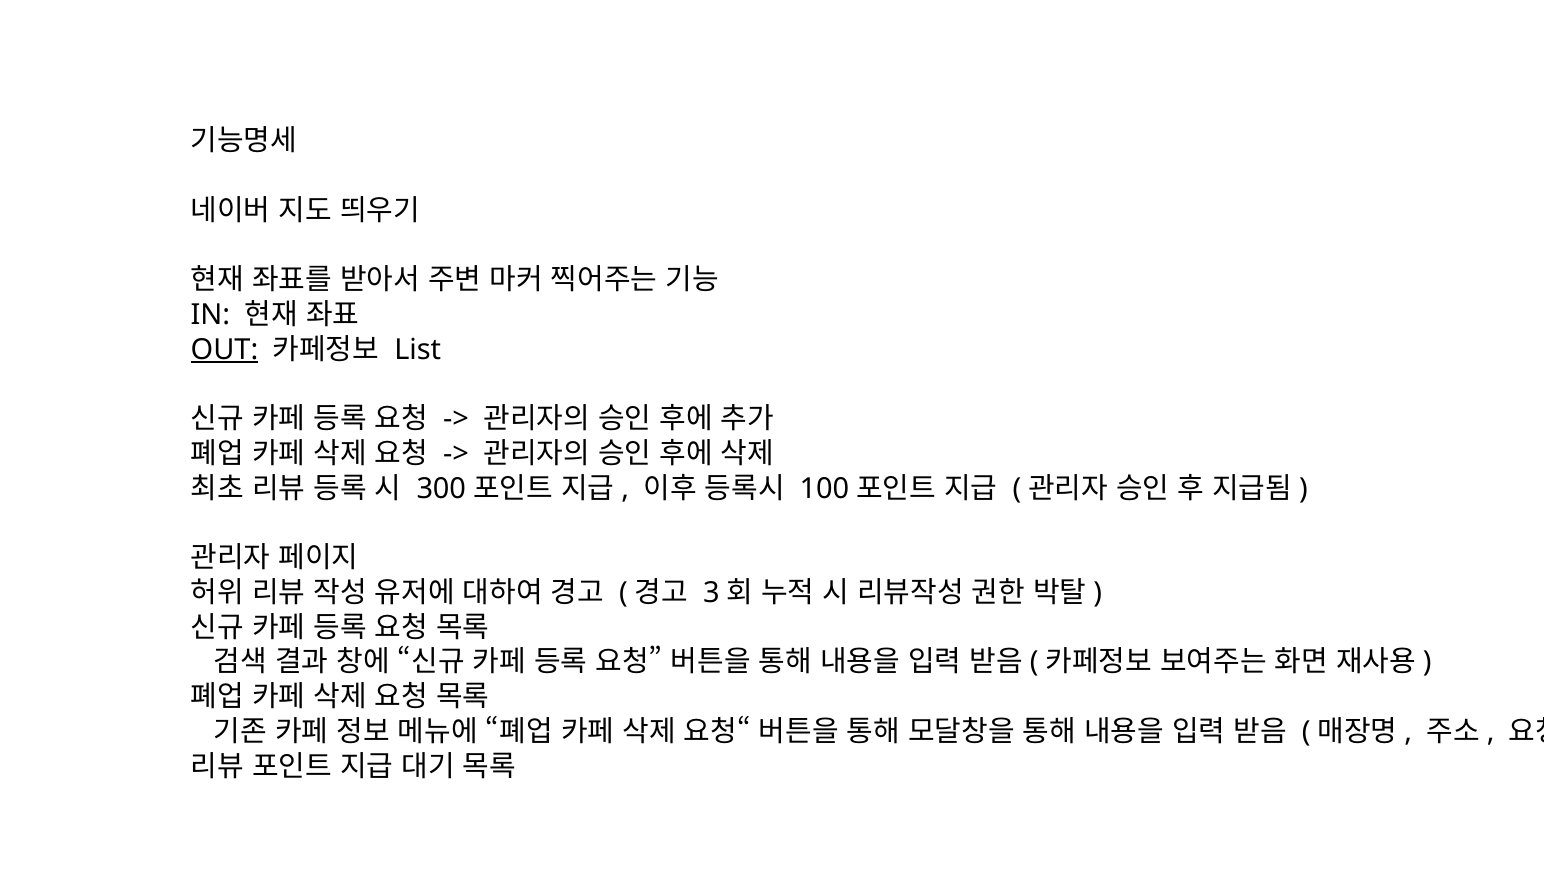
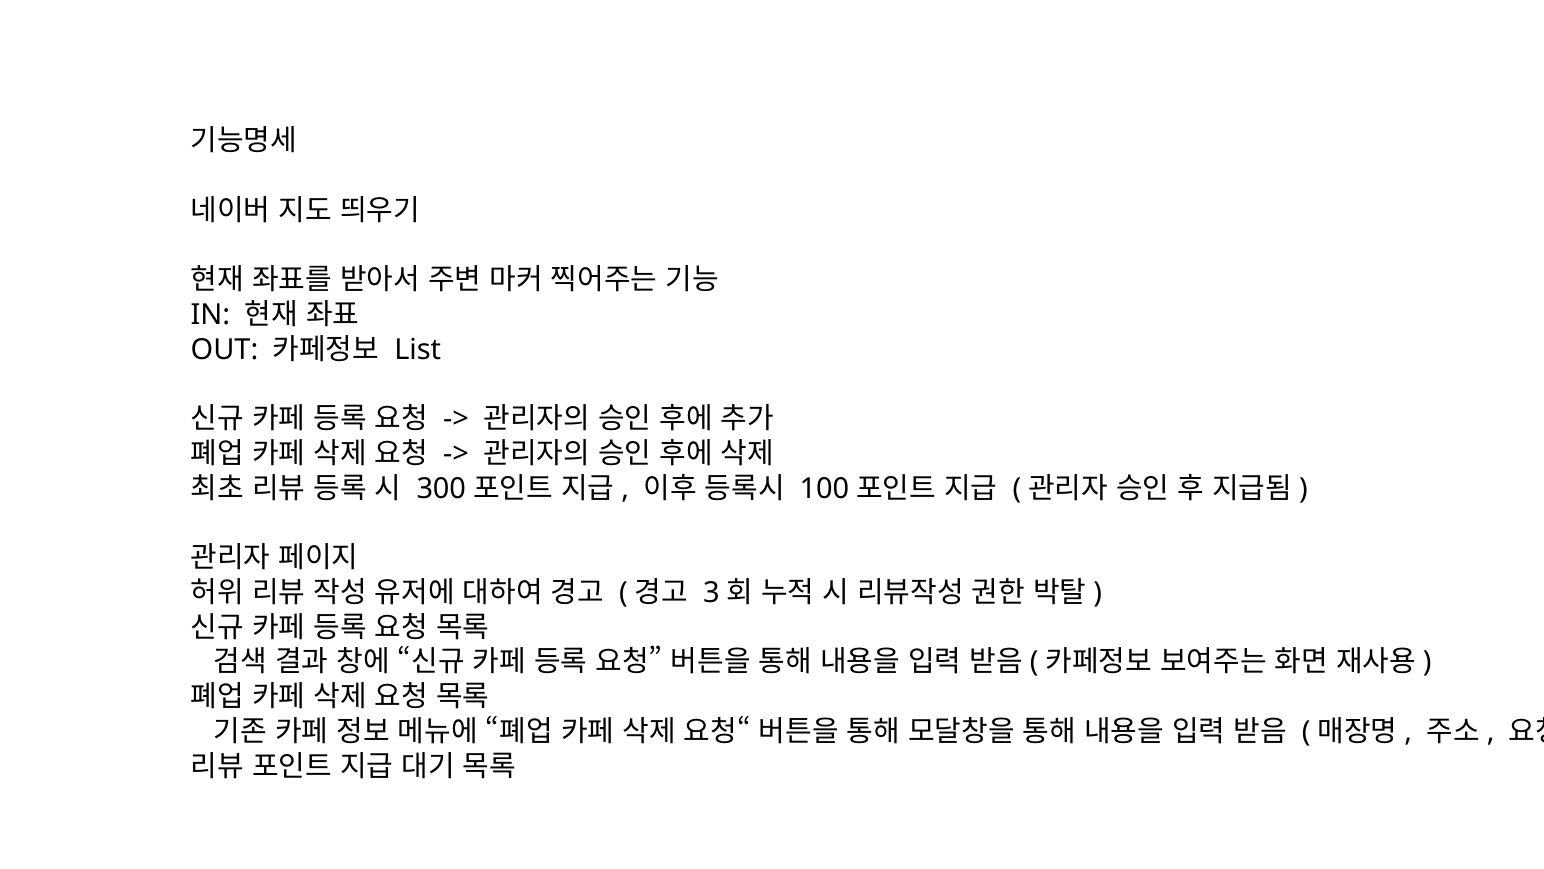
OUT underline: present -> none (224, 349)
